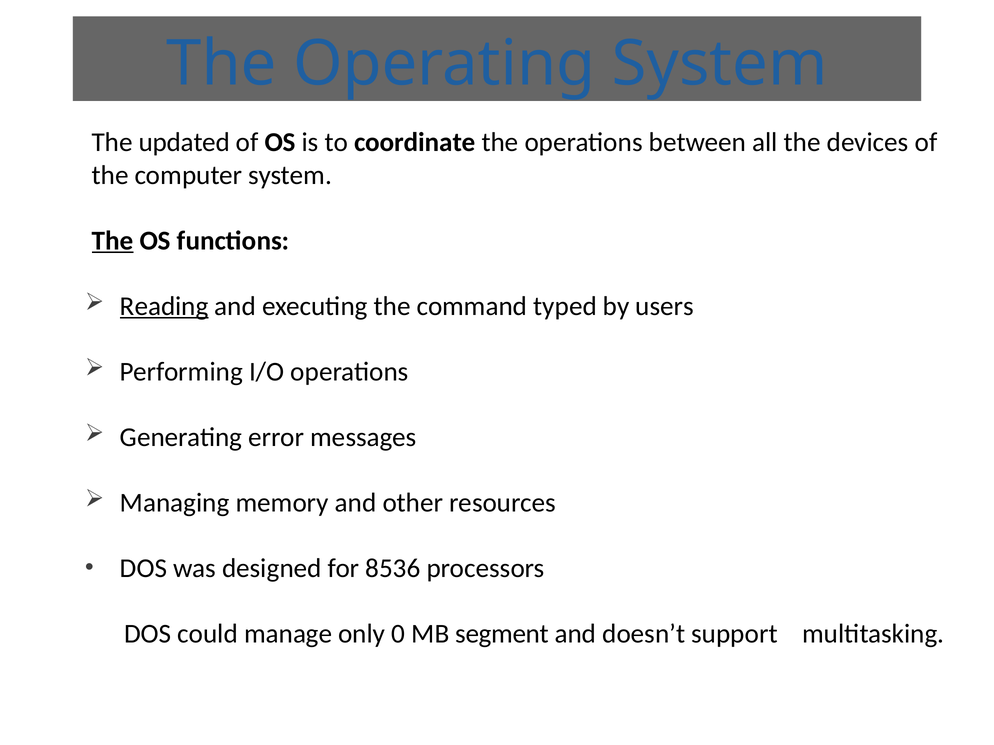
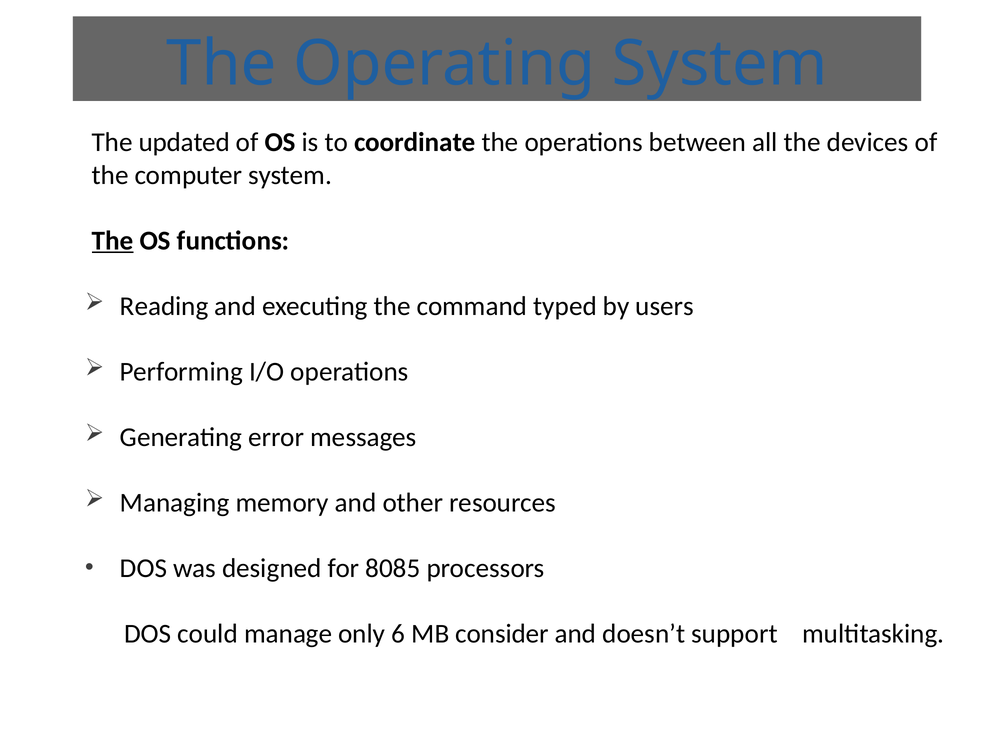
Reading underline: present -> none (164, 306)
8536: 8536 -> 8085 (393, 569)
0: 0 -> 6 (398, 634)
segment: segment -> consider (502, 634)
